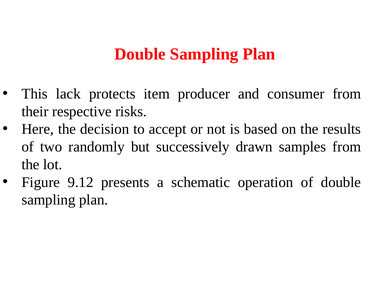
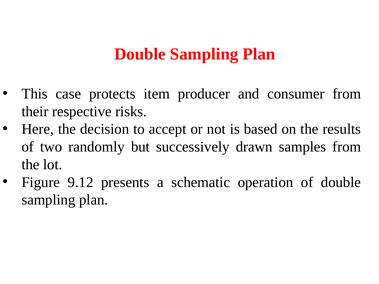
lack: lack -> case (68, 94)
